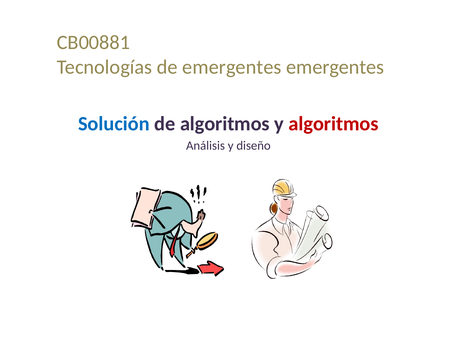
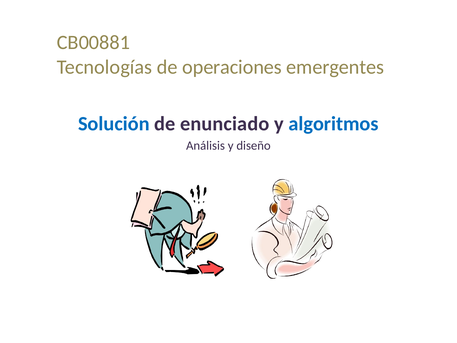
de emergentes: emergentes -> operaciones (232, 67)
de algoritmos: algoritmos -> enunciado (225, 124)
algoritmos colour: red -> blue (334, 124)
